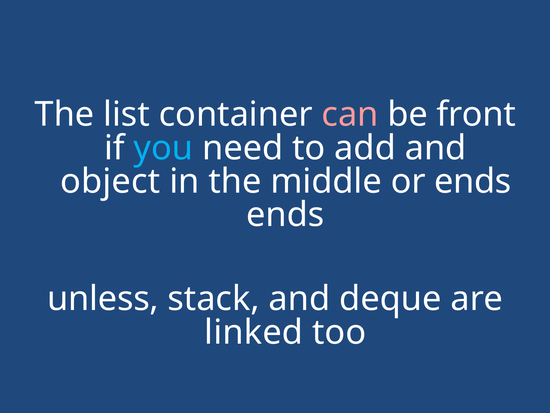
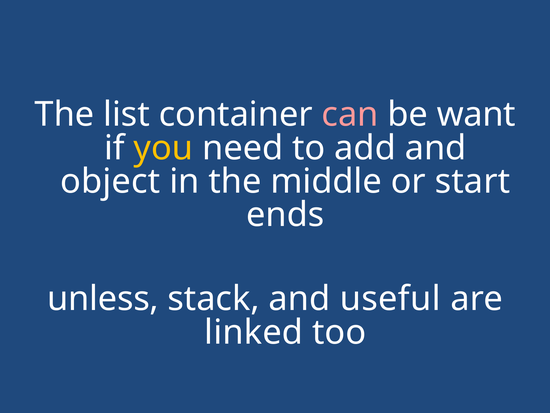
front: front -> want (476, 114)
you colour: light blue -> yellow (163, 148)
or ends: ends -> start (472, 181)
deque: deque -> useful (390, 298)
